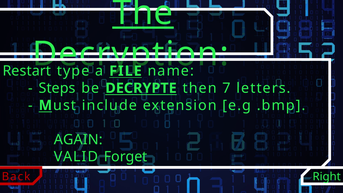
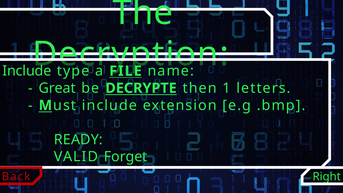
The underline: present -> none (143, 13)
Restart: Restart -> Include (27, 71)
Steps: Steps -> Great (57, 88)
7: 7 -> 1 (227, 88)
AGAIN: AGAIN -> READY (78, 140)
